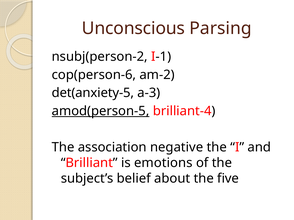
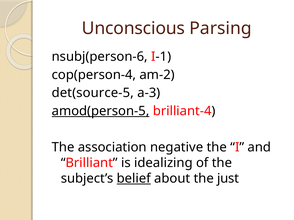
nsubj(person-2: nsubj(person-2 -> nsubj(person-6 (100, 57)
cop(person-6: cop(person-6 -> cop(person-4 (94, 75)
det(anxiety-5: det(anxiety-5 -> det(source-5 (93, 93)
emotions: emotions -> idealizing (163, 163)
belief underline: none -> present (134, 179)
five: five -> just (228, 179)
